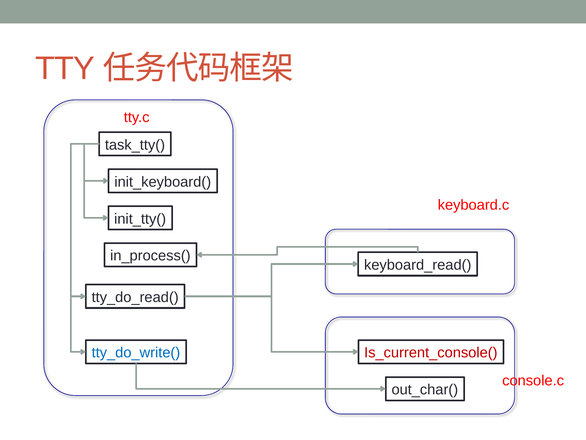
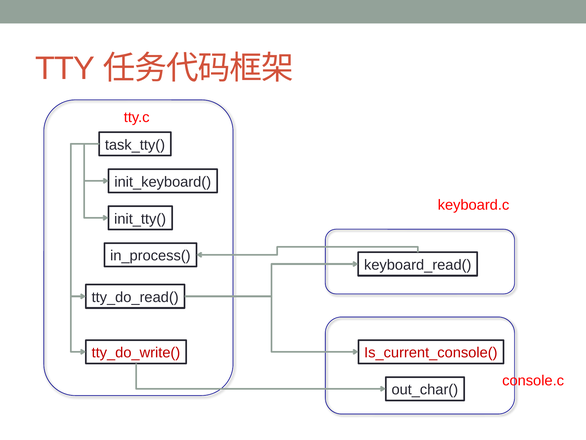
tty_do_write( colour: blue -> red (136, 352)
